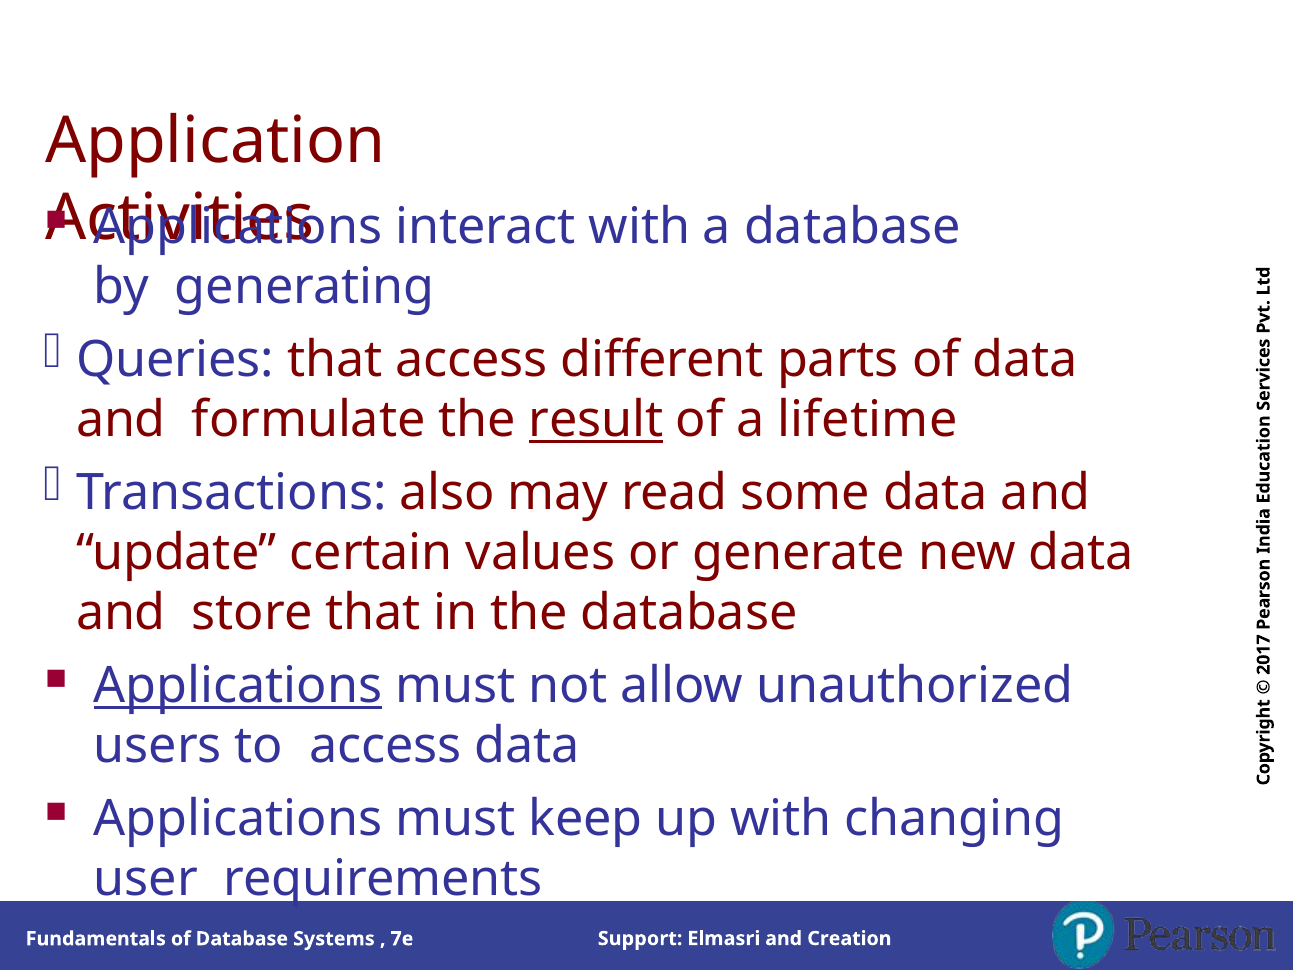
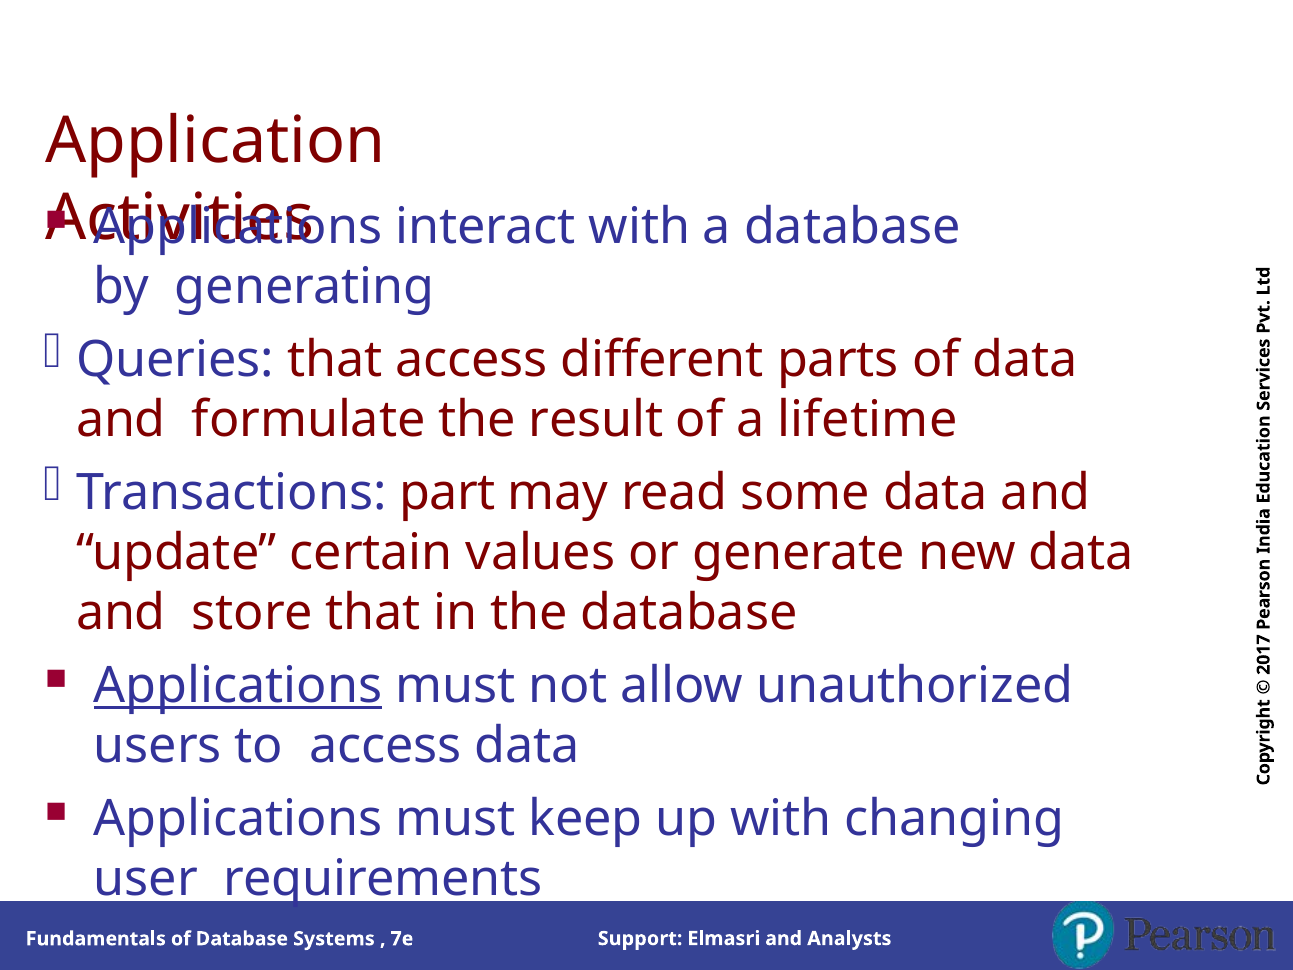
result underline: present -> none (596, 420)
also: also -> part (448, 492)
Creation: Creation -> Analysts (849, 938)
